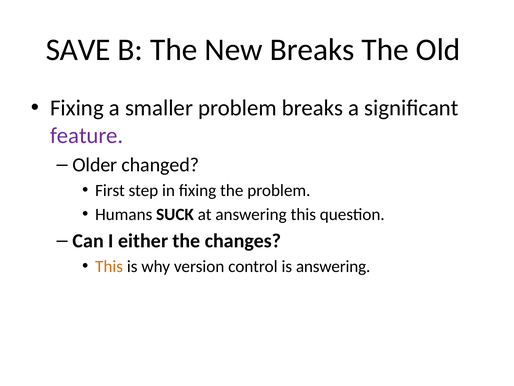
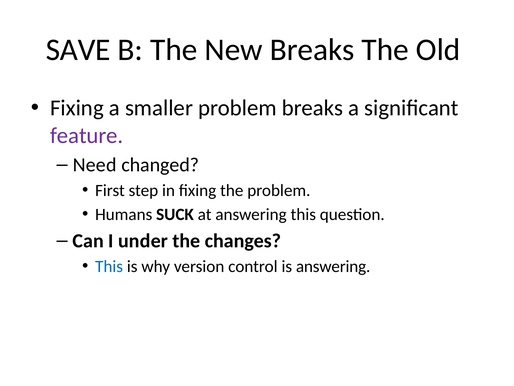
Older: Older -> Need (95, 165)
either: either -> under (143, 241)
This colour: orange -> blue (109, 266)
